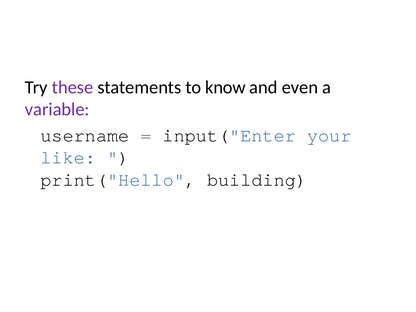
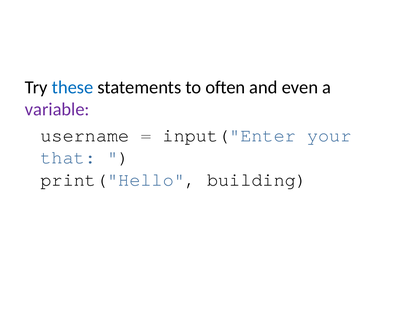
these colour: purple -> blue (73, 87)
know: know -> often (225, 87)
like: like -> that (68, 158)
